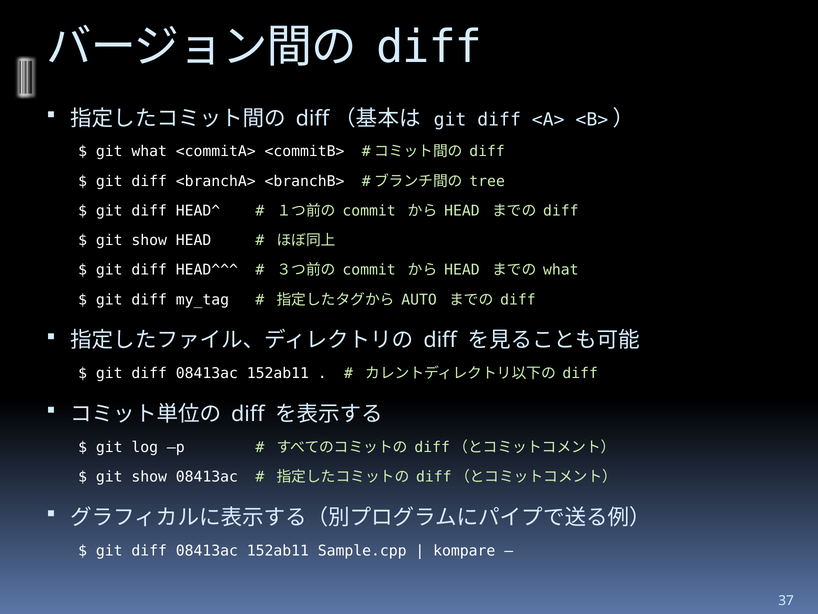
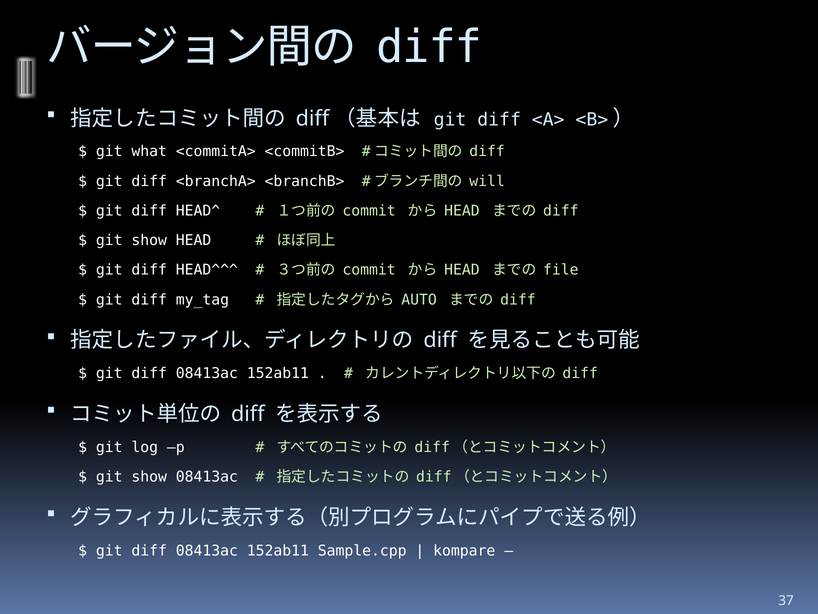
tree: tree -> will (487, 181)
what: what -> file (561, 270)
